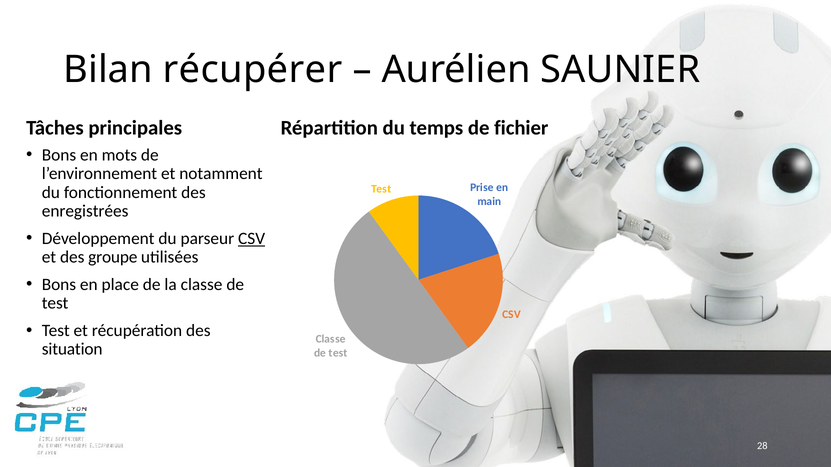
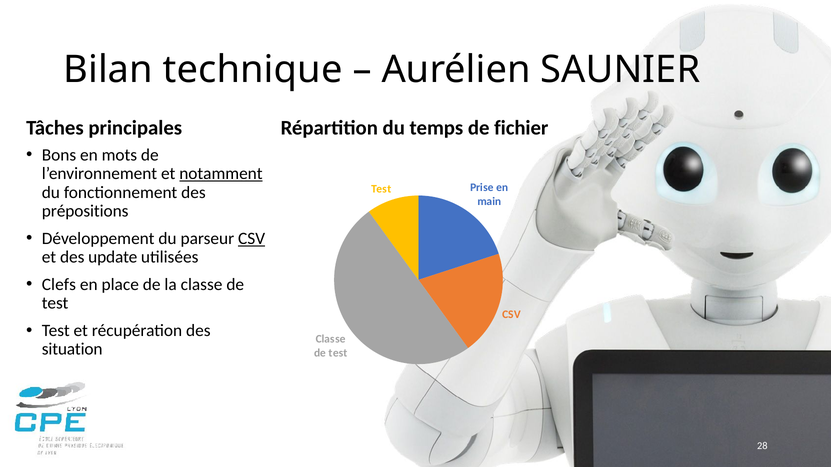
récupérer: récupérer -> technique (253, 70)
notamment underline: none -> present (221, 174)
enregistrées: enregistrées -> prépositions (85, 211)
groupe: groupe -> update (113, 257)
Bons: Bons -> Clefs (59, 285)
